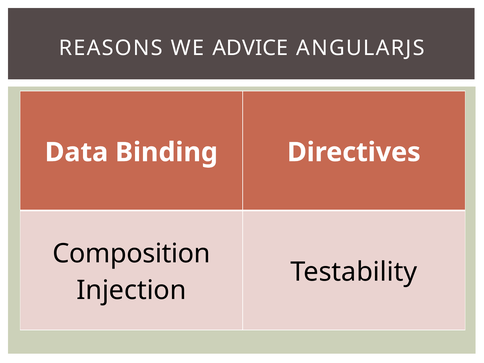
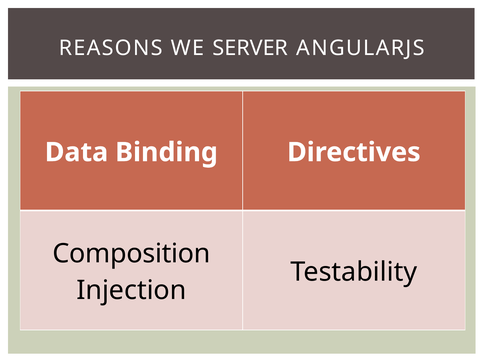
ADVICE: ADVICE -> SERVER (250, 48)
